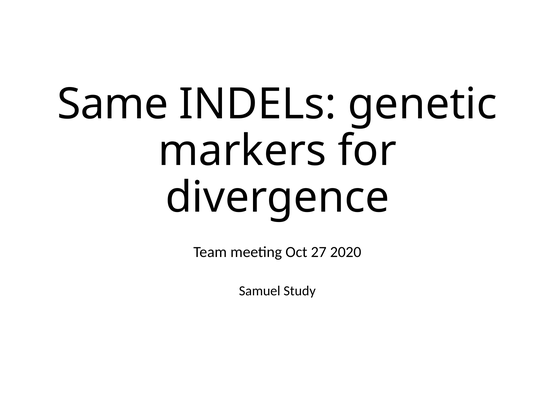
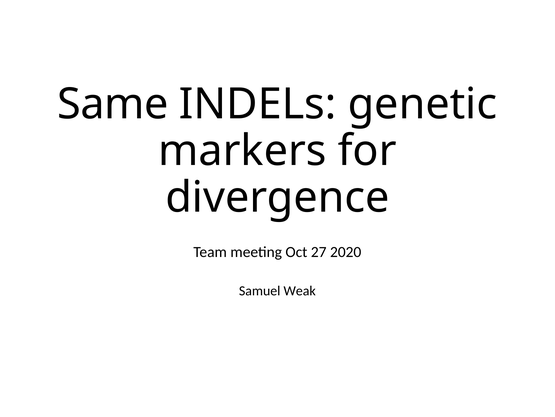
Study: Study -> Weak (300, 290)
